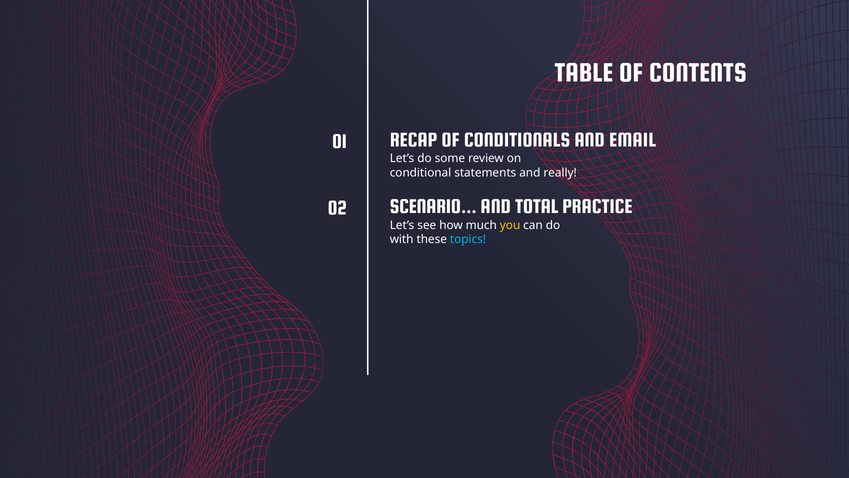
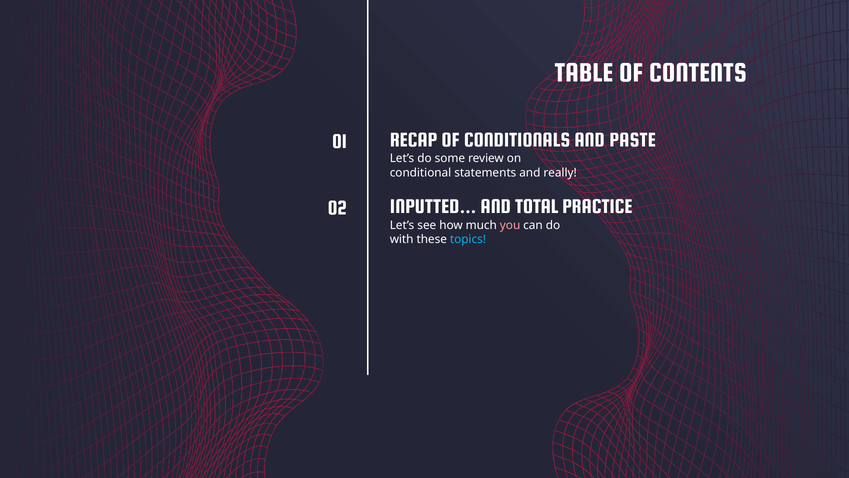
EMAIL: EMAIL -> PASTE (633, 139)
SCENARIO: SCENARIO -> INPUTTED (433, 206)
you colour: yellow -> pink (510, 225)
